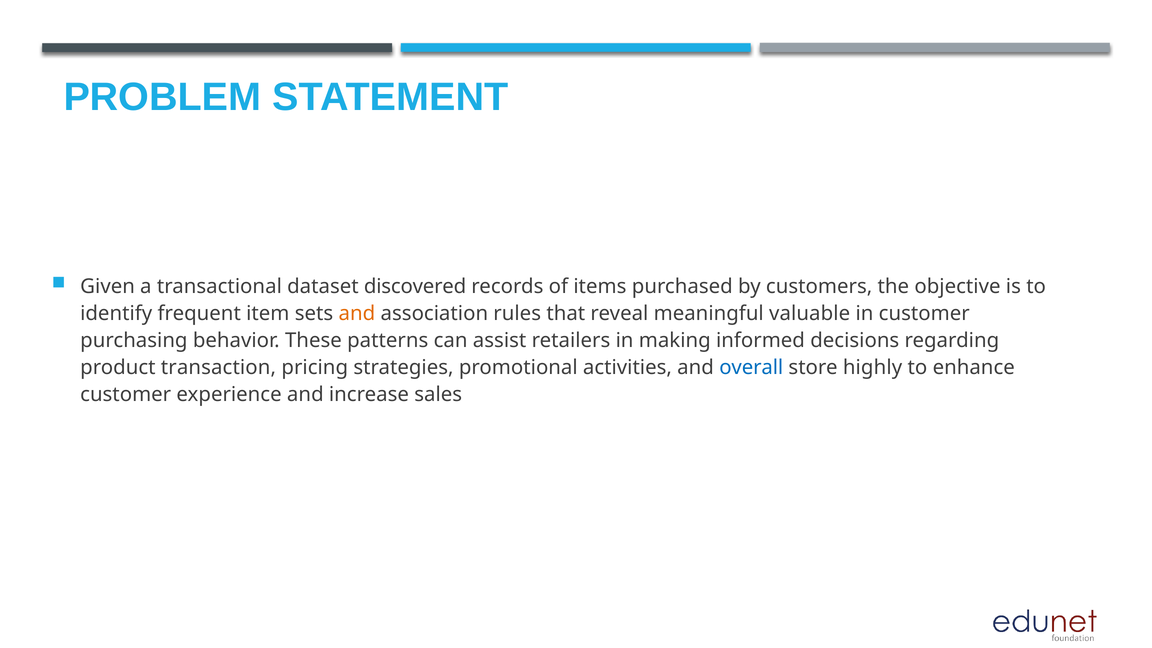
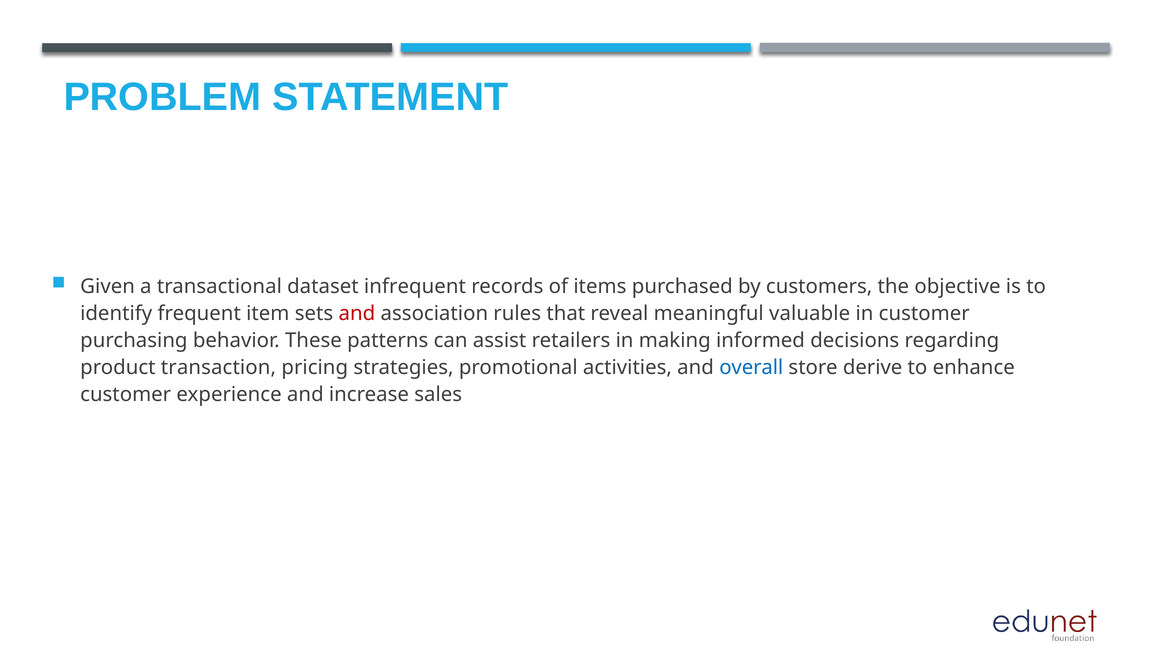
discovered: discovered -> infrequent (415, 286)
and colour: orange -> red (357, 313)
highly: highly -> derive (873, 367)
